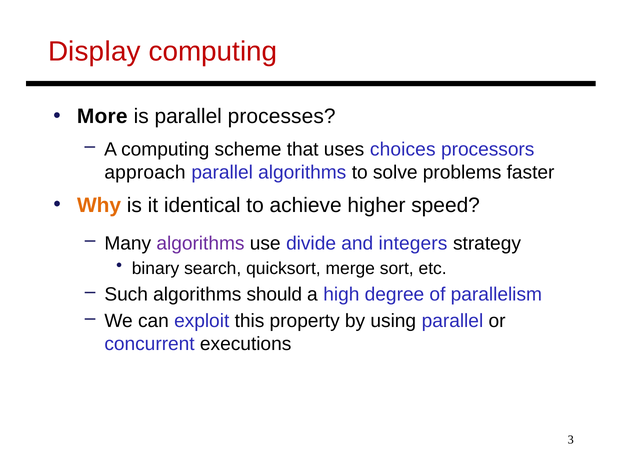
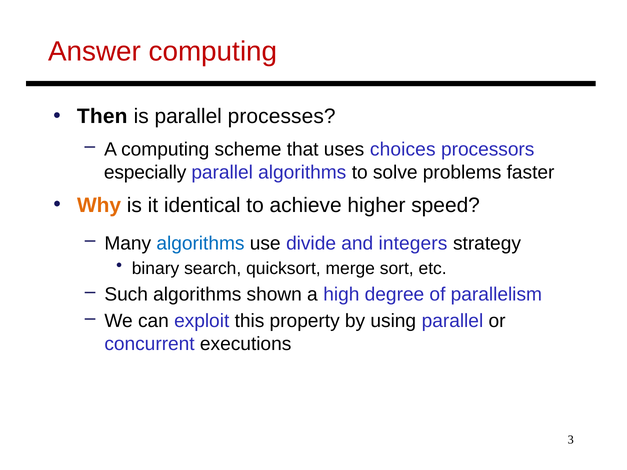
Display: Display -> Answer (95, 52)
More: More -> Then (102, 116)
approach: approach -> especially (145, 172)
algorithms colour: purple -> blue (200, 243)
should: should -> shown (274, 295)
